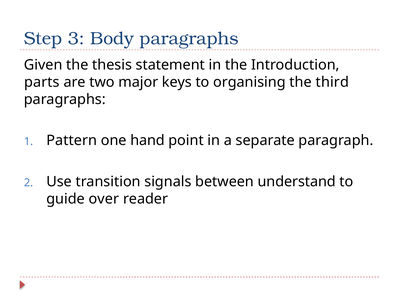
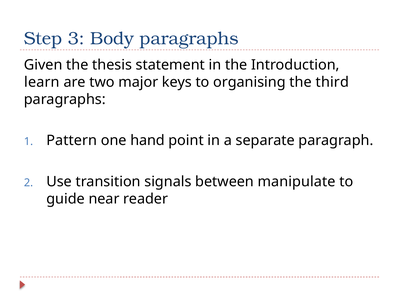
parts: parts -> learn (42, 82)
understand: understand -> manipulate (297, 182)
over: over -> near (104, 199)
